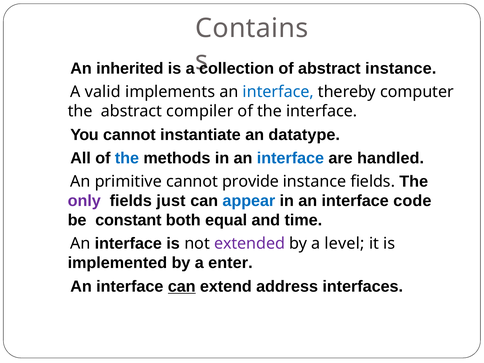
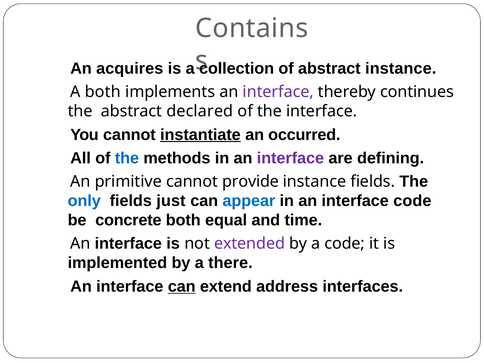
inherited: inherited -> acquires (130, 69)
A valid: valid -> both (103, 92)
interface colour: blue -> purple (278, 92)
computer: computer -> continues (417, 92)
compiler: compiler -> declared (200, 111)
instantiate underline: none -> present (200, 135)
datatype: datatype -> occurred (304, 135)
interface colour: blue -> purple (290, 158)
handled: handled -> defining (391, 158)
only colour: purple -> blue (84, 201)
constant: constant -> concrete (128, 220)
a level: level -> code (345, 244)
enter: enter -> there (230, 263)
